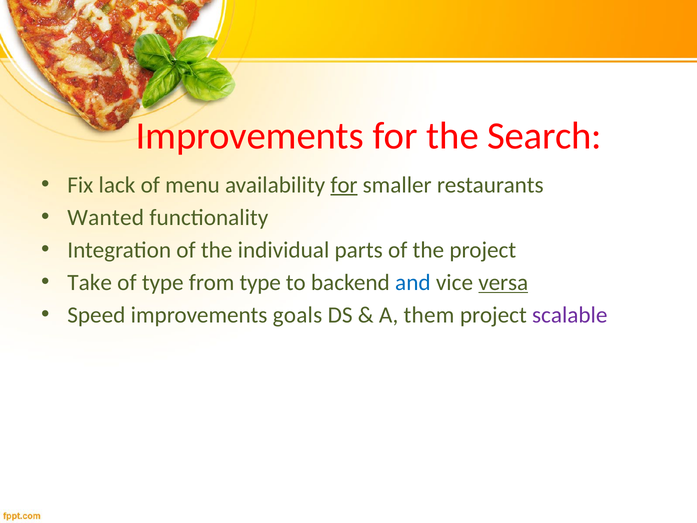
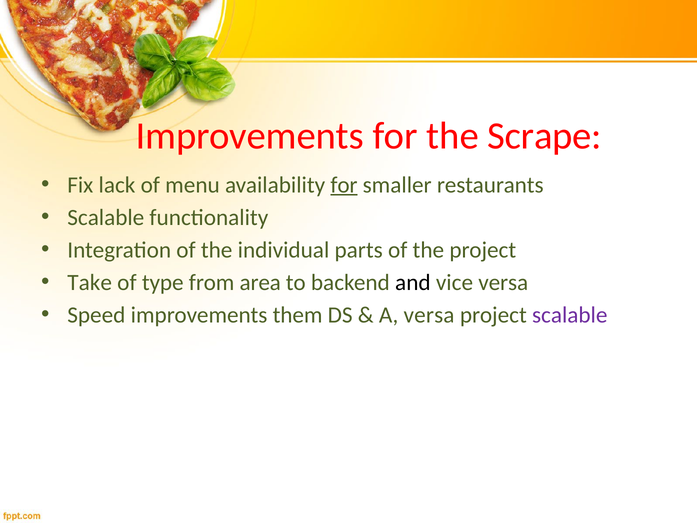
Search: Search -> Scrape (545, 136)
Wanted: Wanted -> Scalable (106, 217)
from type: type -> area (260, 282)
and colour: blue -> black (413, 282)
versa underline: present -> none (503, 282)
goals: goals -> them (298, 315)
A them: them -> versa (429, 315)
